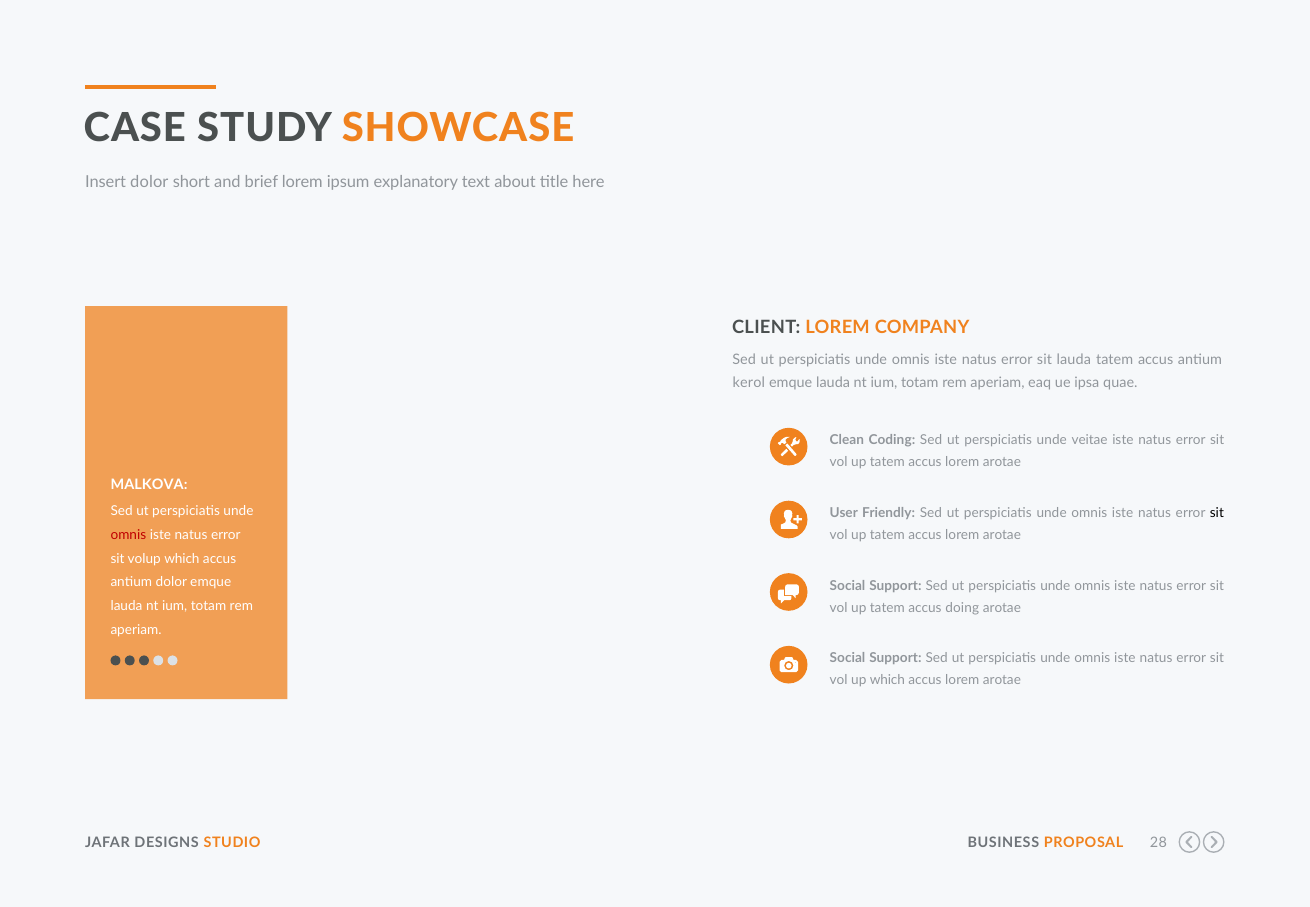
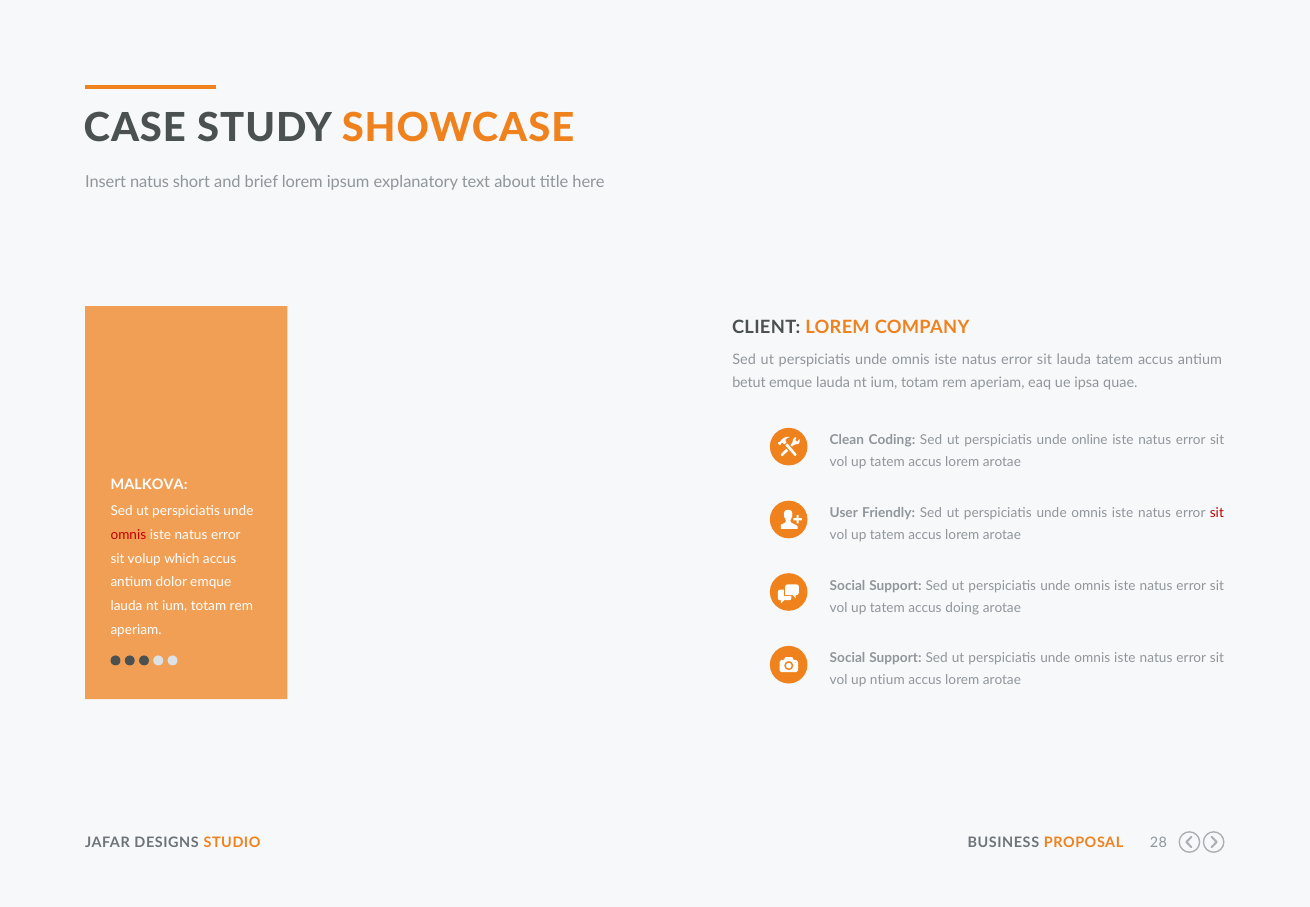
Insert dolor: dolor -> natus (149, 182)
kerol: kerol -> betut (749, 383)
veitae: veitae -> online (1090, 440)
sit colour: black -> red (1217, 513)
up which: which -> ntium (887, 680)
